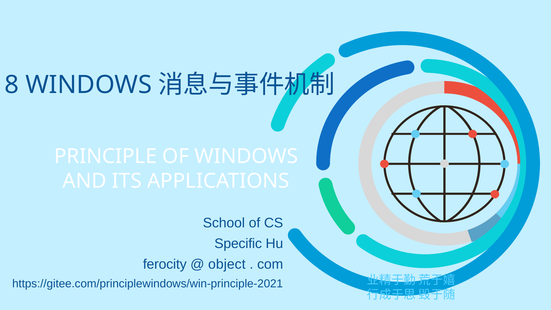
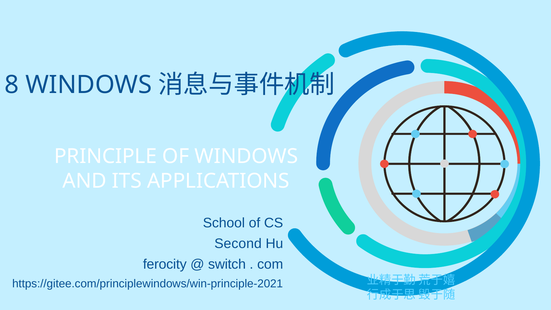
Specific: Specific -> Second (238, 244)
object: object -> switch (227, 264)
